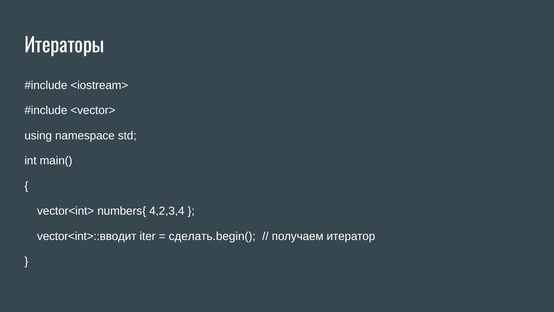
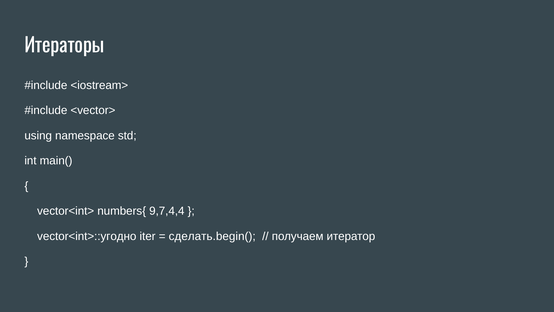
4,2,3,4: 4,2,3,4 -> 9,7,4,4 (167, 211)
vector<int>::вводит: vector<int>::вводит -> vector<int>::угодно (87, 236)
